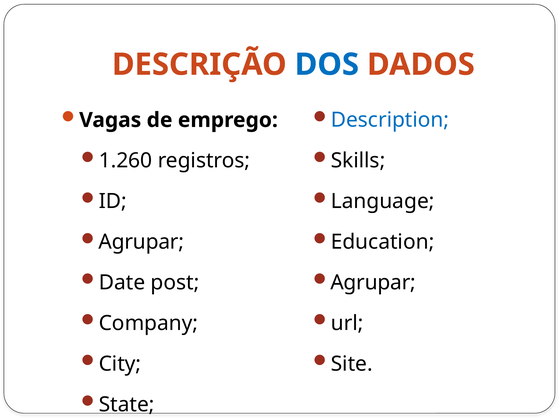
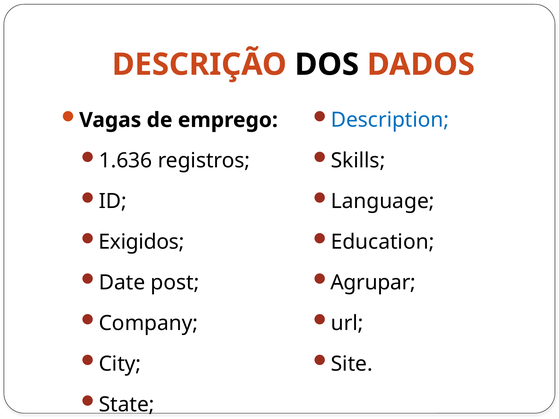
DOS colour: blue -> black (327, 65)
1.260: 1.260 -> 1.636 (126, 161)
Agrupar: Agrupar -> Exigidos (141, 242)
